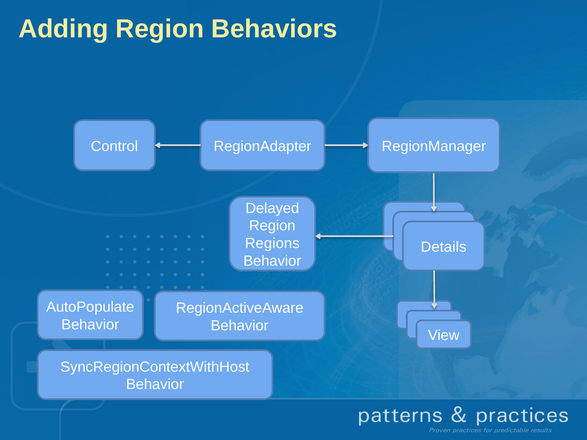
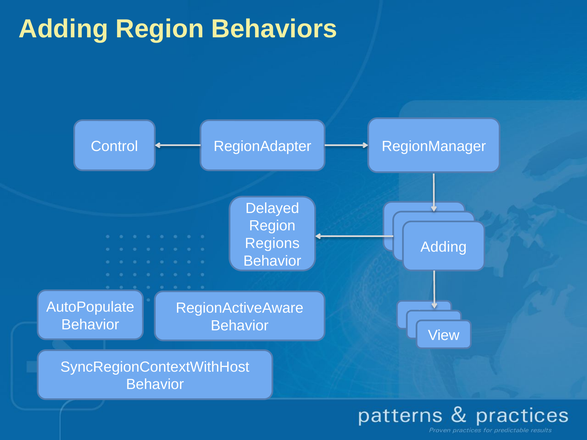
Details: Details -> Adding (444, 247)
